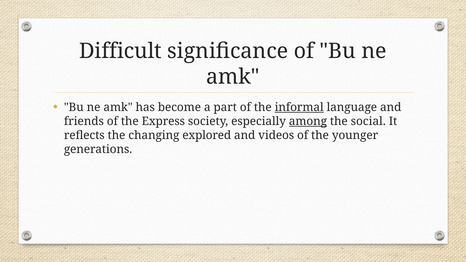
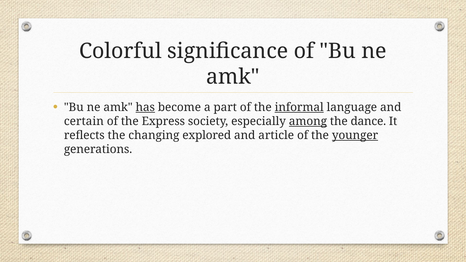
Difficult: Difficult -> Colorful (120, 51)
has underline: none -> present (145, 107)
friends: friends -> certain (84, 121)
social: social -> dance (368, 121)
videos: videos -> article (276, 135)
younger underline: none -> present (355, 135)
